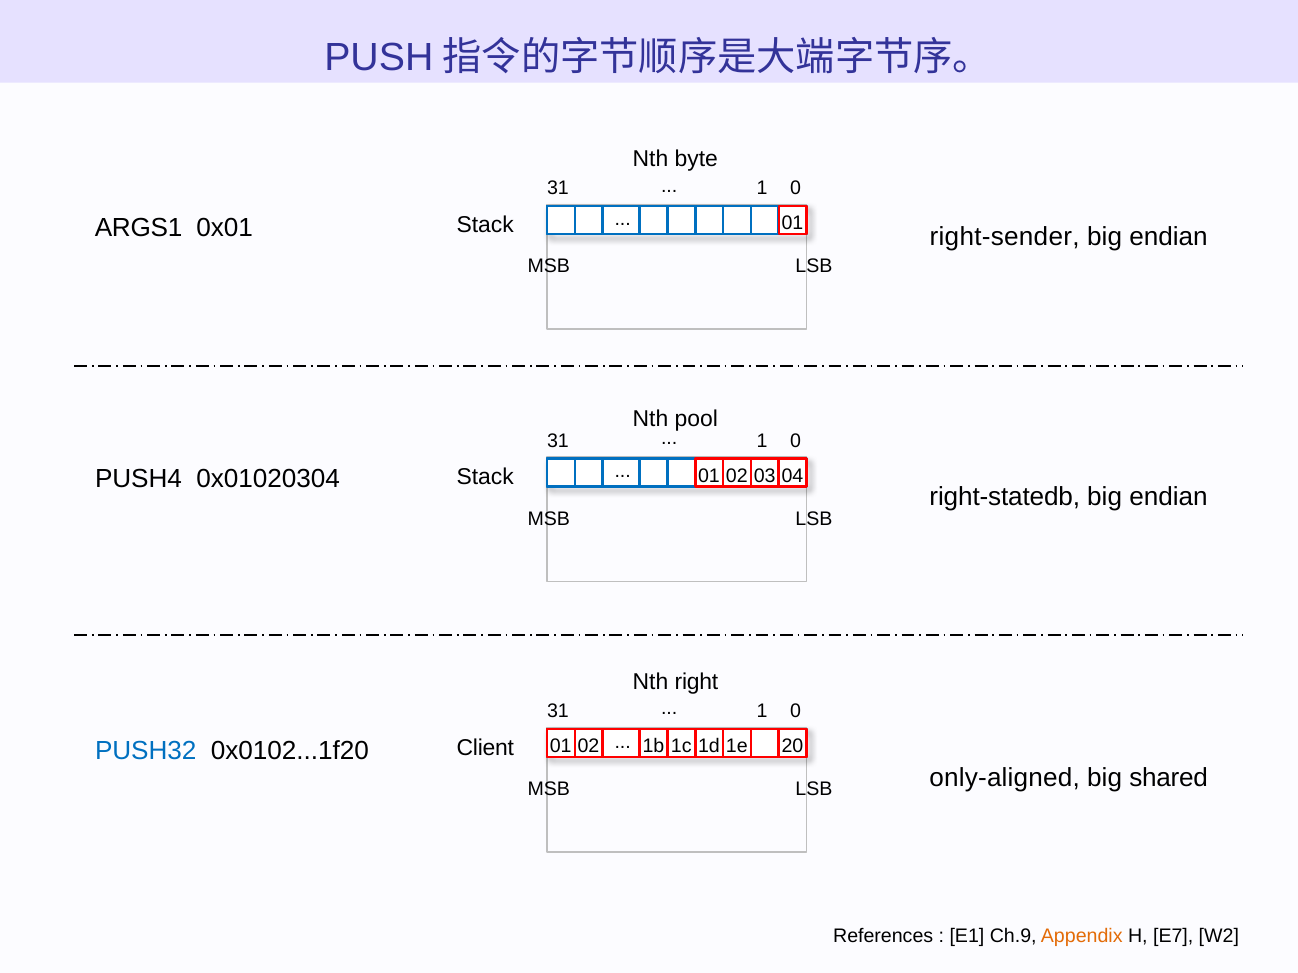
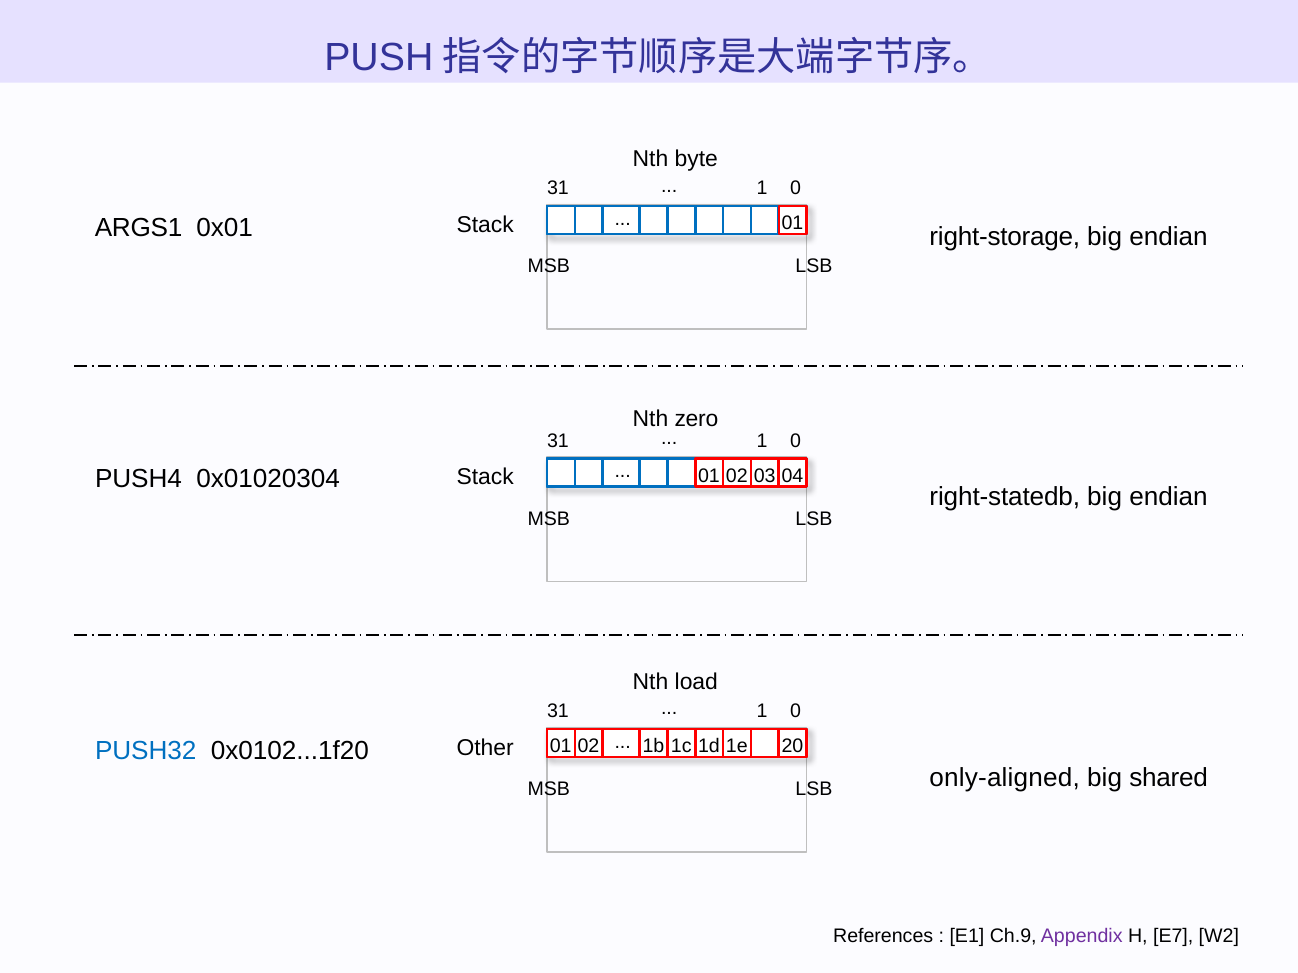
right-sender: right-sender -> right-storage (1005, 237)
pool: pool -> zero (696, 419)
right: right -> load (696, 683)
Client: Client -> Other (485, 748)
Appendix colour: orange -> purple (1082, 936)
